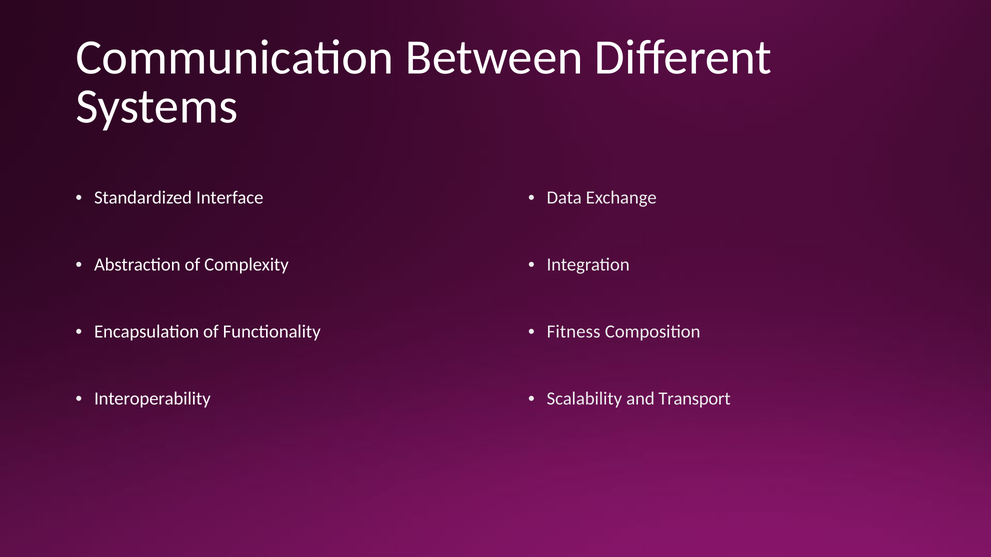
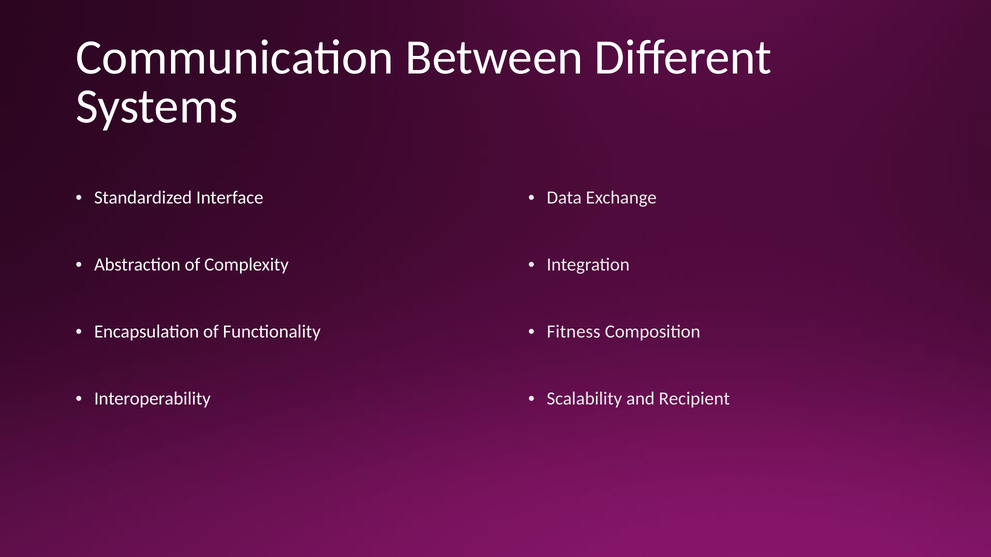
Transport: Transport -> Recipient (694, 399)
